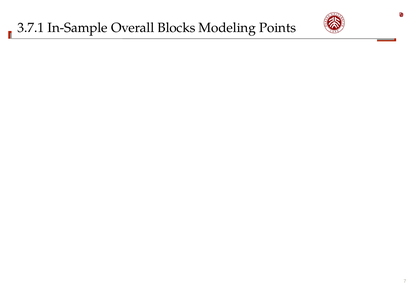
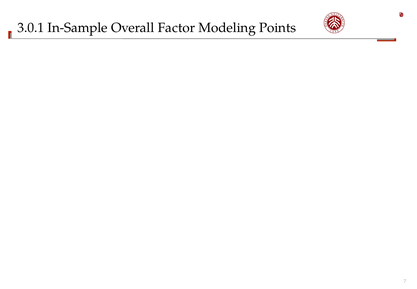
3.7.1: 3.7.1 -> 3.0.1 (31, 28)
Blocks: Blocks -> Factor (176, 28)
